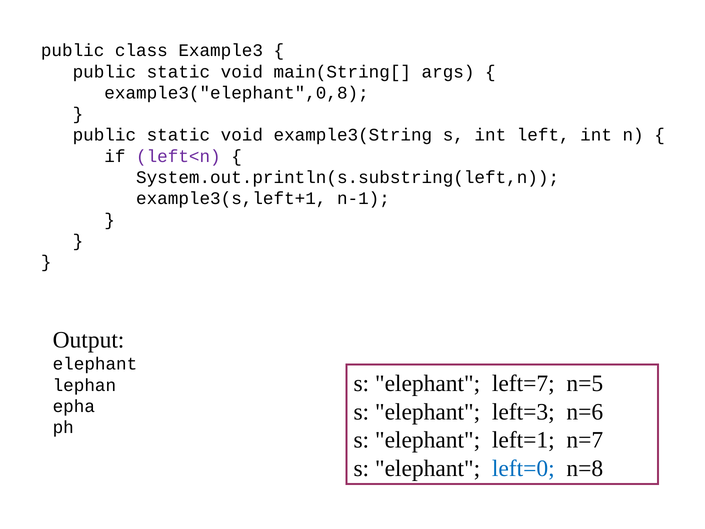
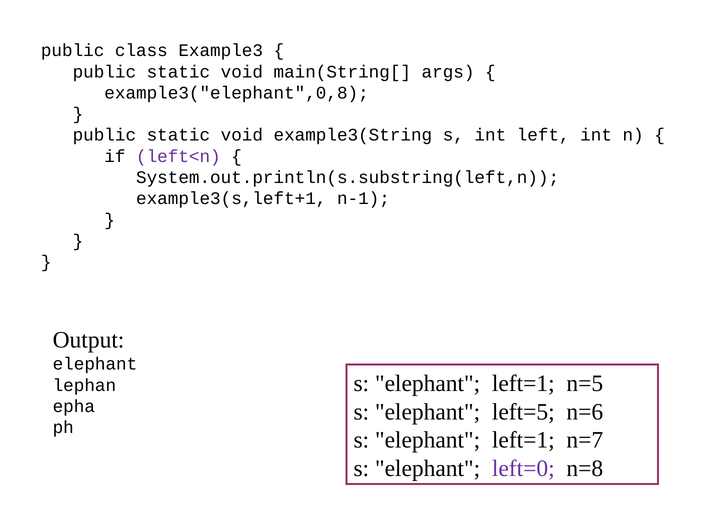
left=7: left=7 -> left=1 (523, 383)
left=3: left=3 -> left=5 (523, 412)
left=0 colour: blue -> purple (523, 468)
